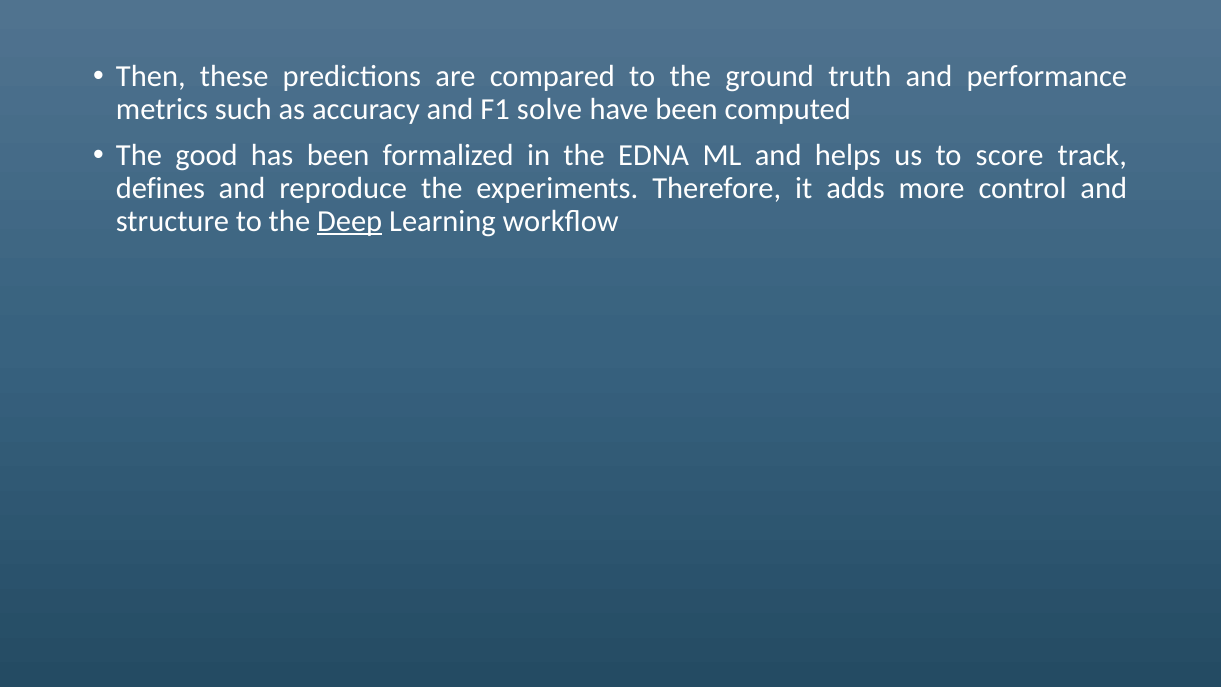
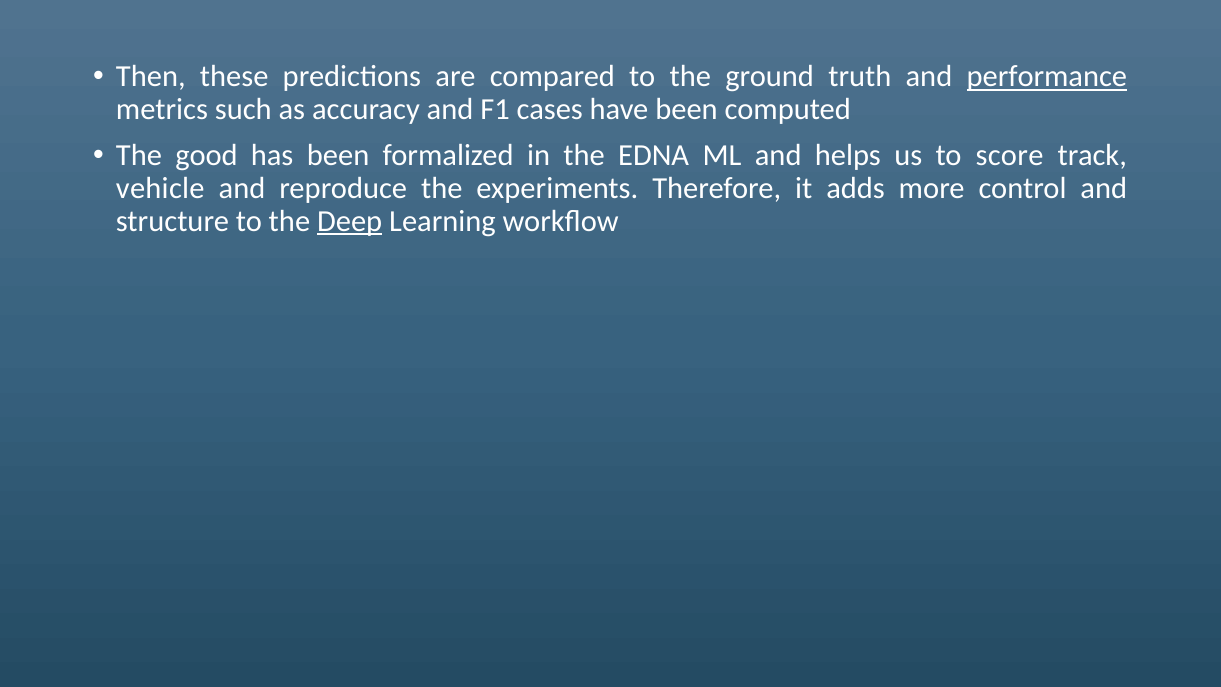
performance underline: none -> present (1047, 76)
solve: solve -> cases (550, 109)
defines: defines -> vehicle (160, 188)
